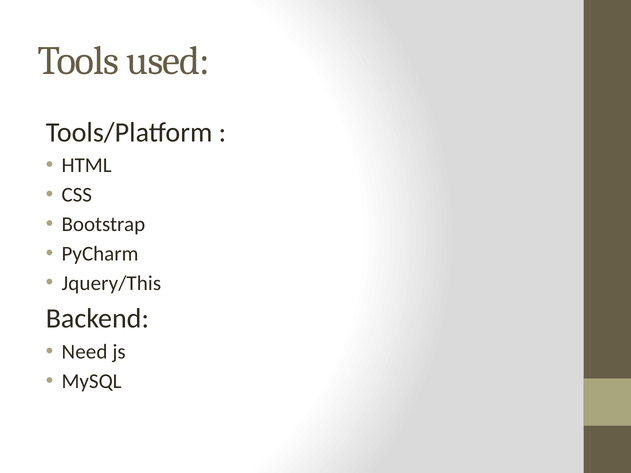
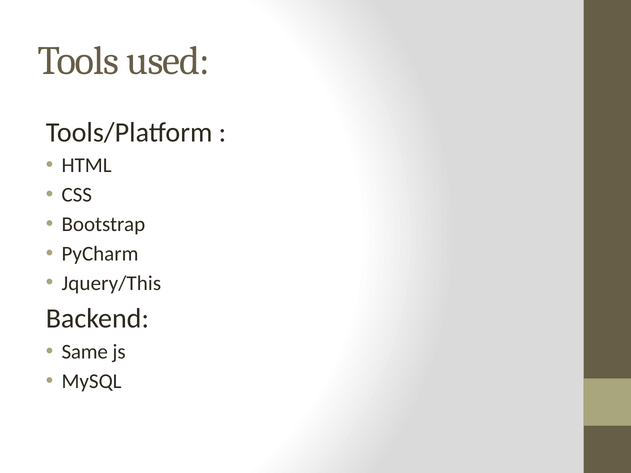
Need: Need -> Same (85, 352)
